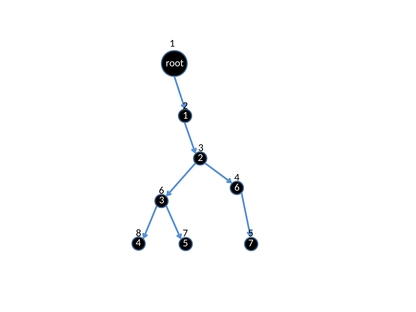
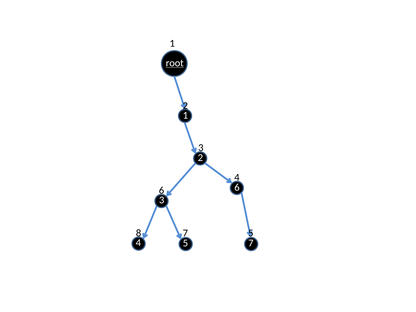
root underline: none -> present (175, 63)
